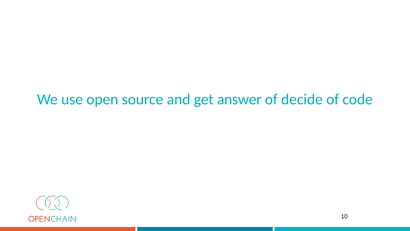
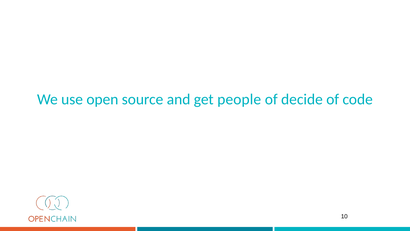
answer: answer -> people (239, 99)
